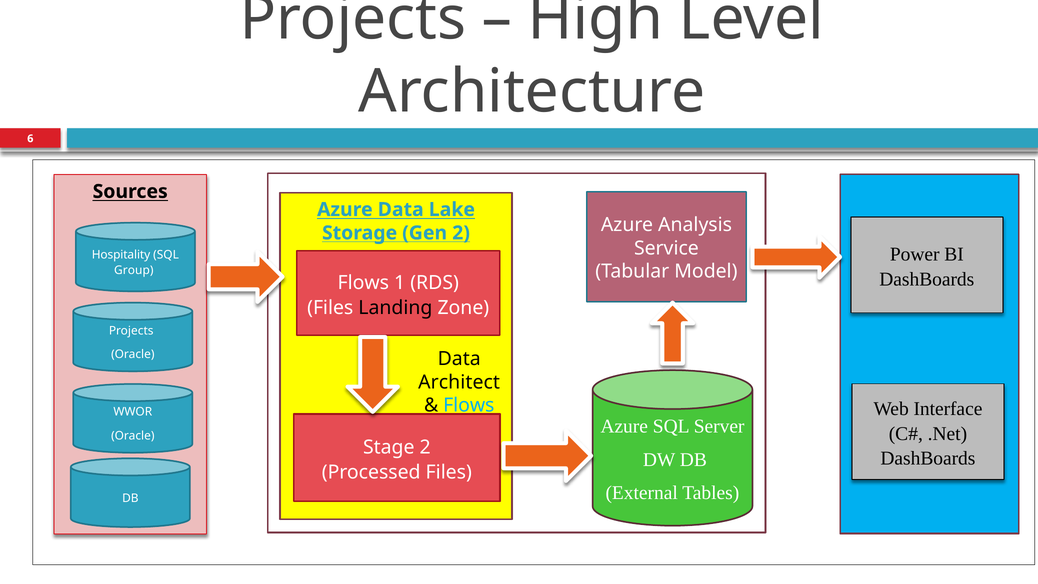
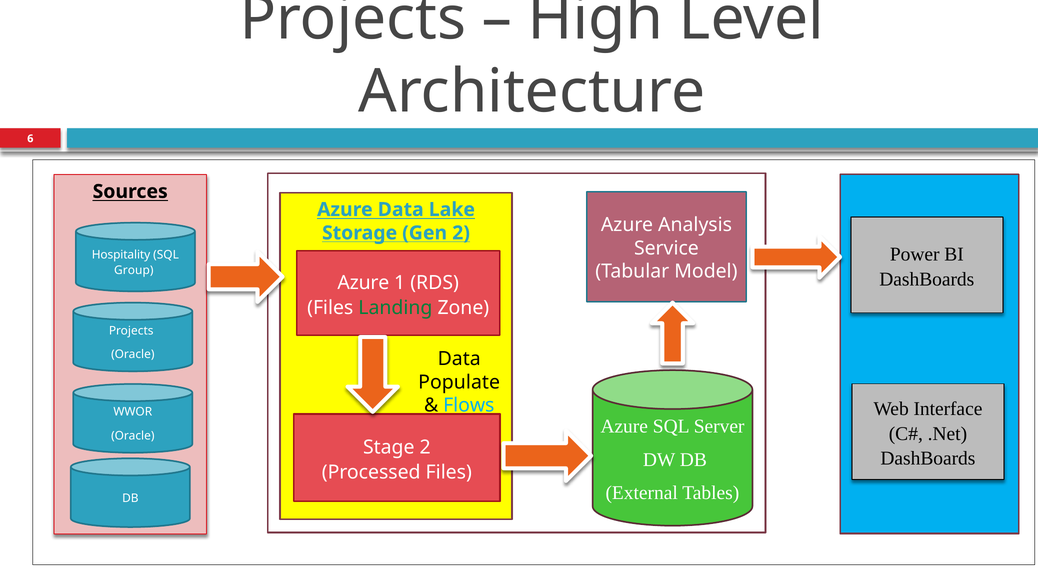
Flows: Flows -> Azure (363, 283)
Landing colour: black -> green (395, 308)
Architect: Architect -> Populate (459, 382)
